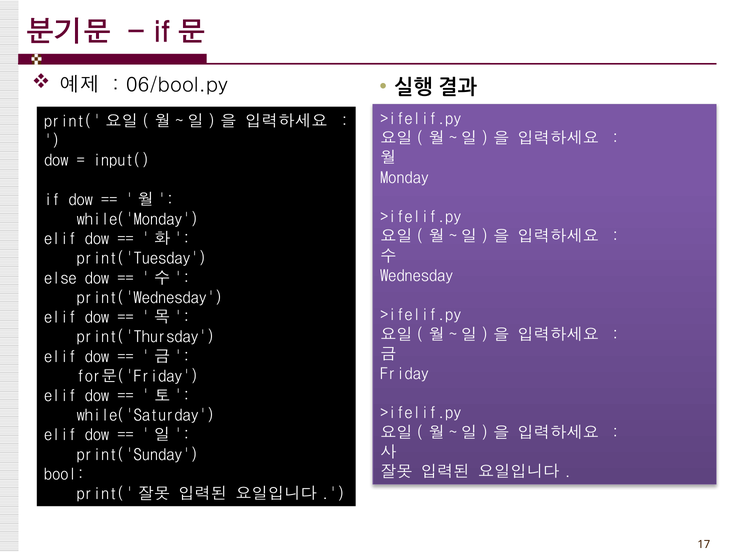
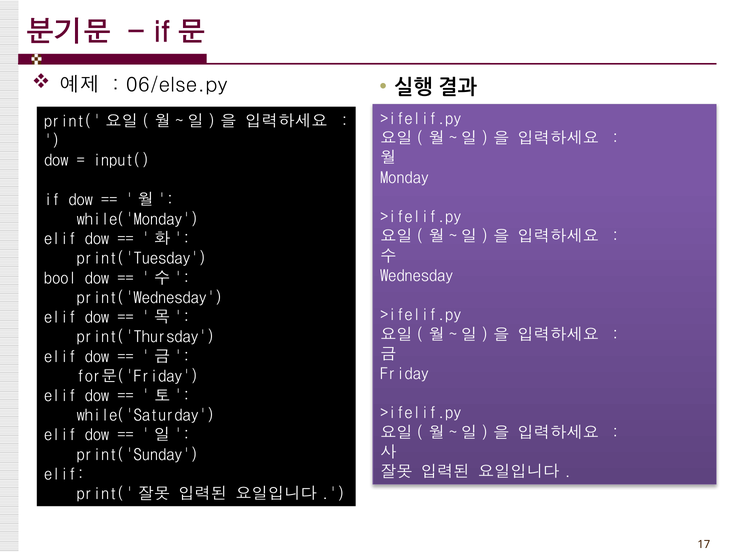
06/bool.py: 06/bool.py -> 06/else.py (177, 85)
else: else -> bool (60, 278)
bool: bool -> elif (64, 474)
